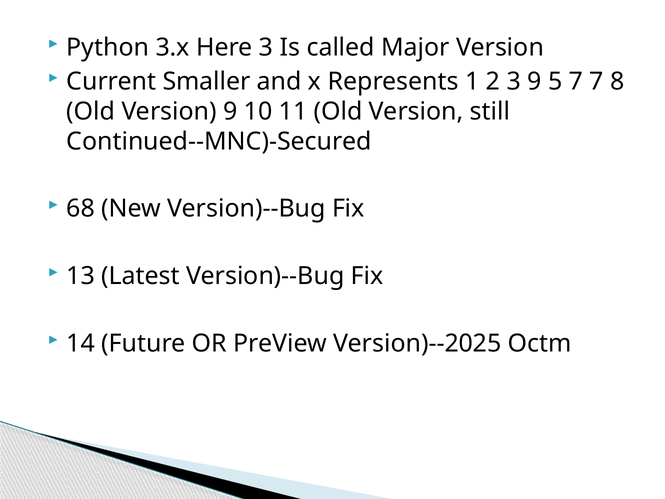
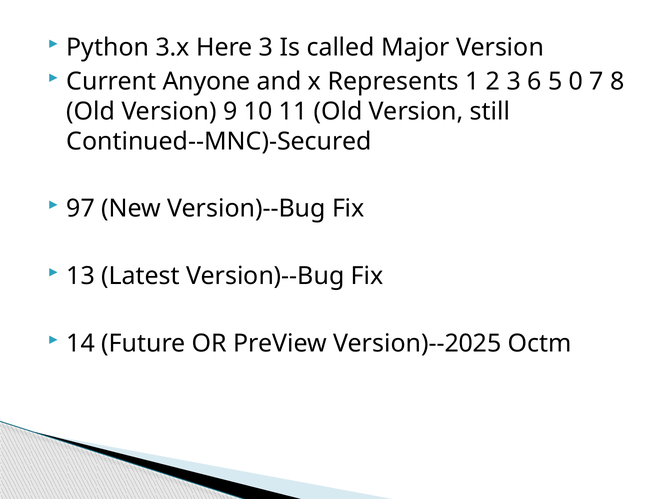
Smaller: Smaller -> Anyone (207, 81)
3 9: 9 -> 6 (535, 81)
5 7: 7 -> 0 (576, 81)
68: 68 -> 97 (81, 209)
